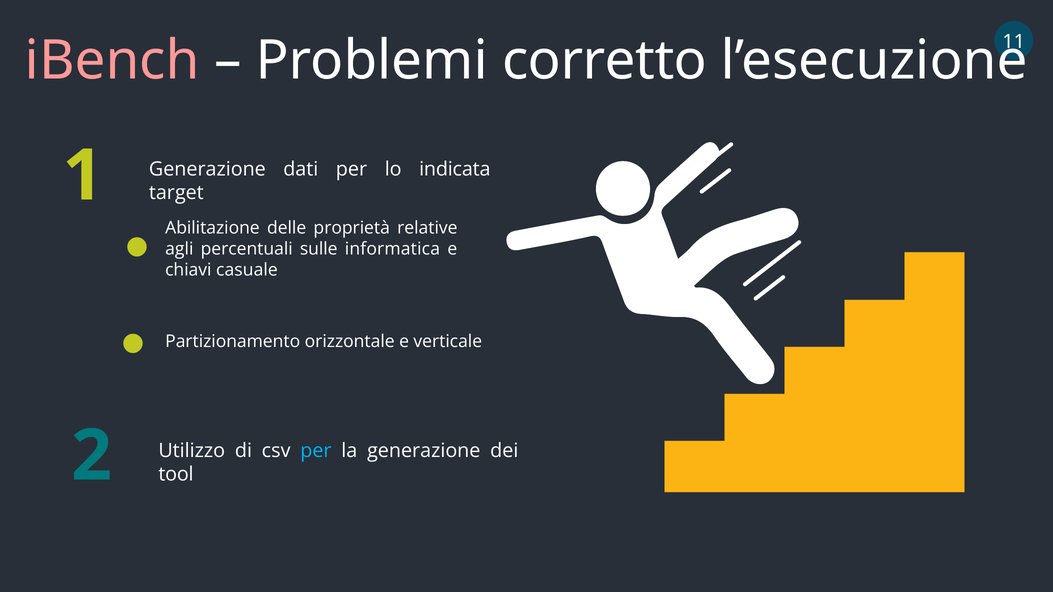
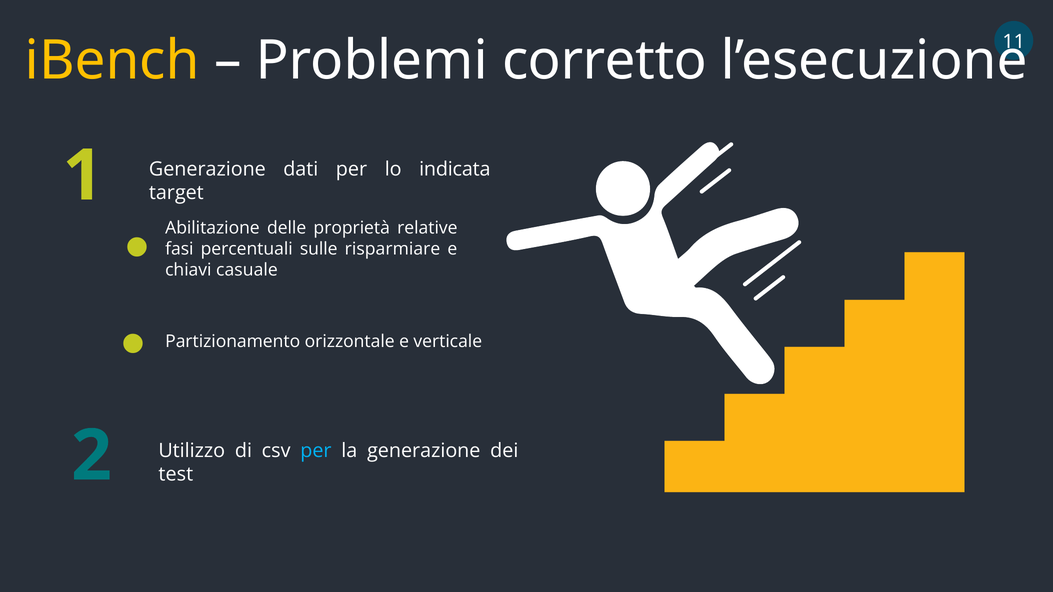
iBench colour: pink -> yellow (112, 61)
agli: agli -> fasi (179, 249)
informatica: informatica -> risparmiare (392, 249)
tool: tool -> test (176, 475)
